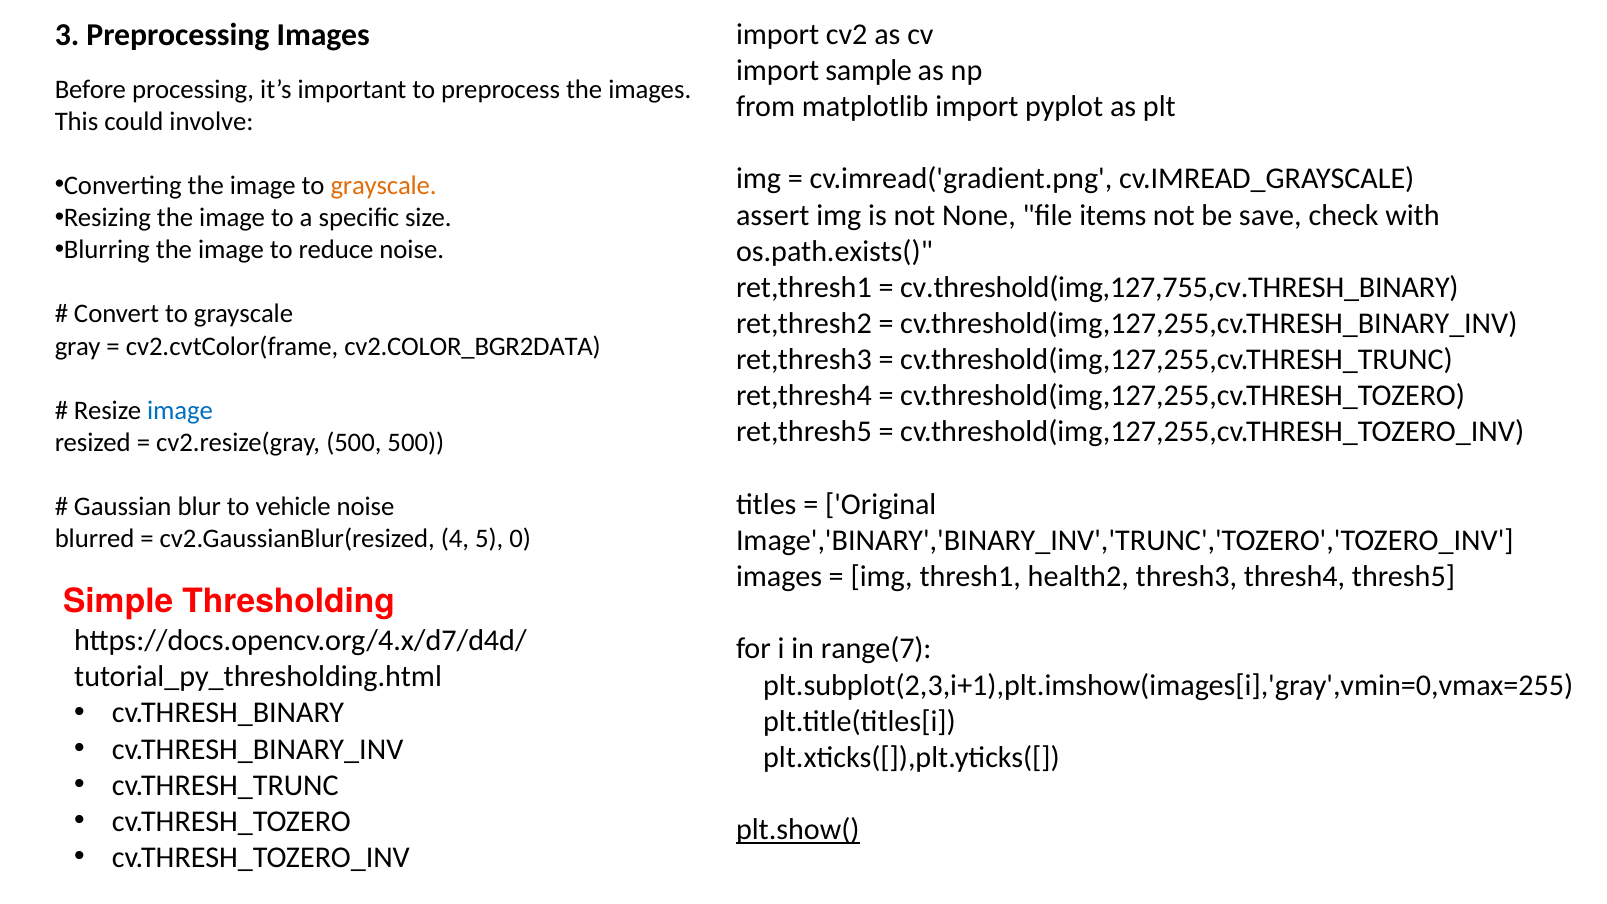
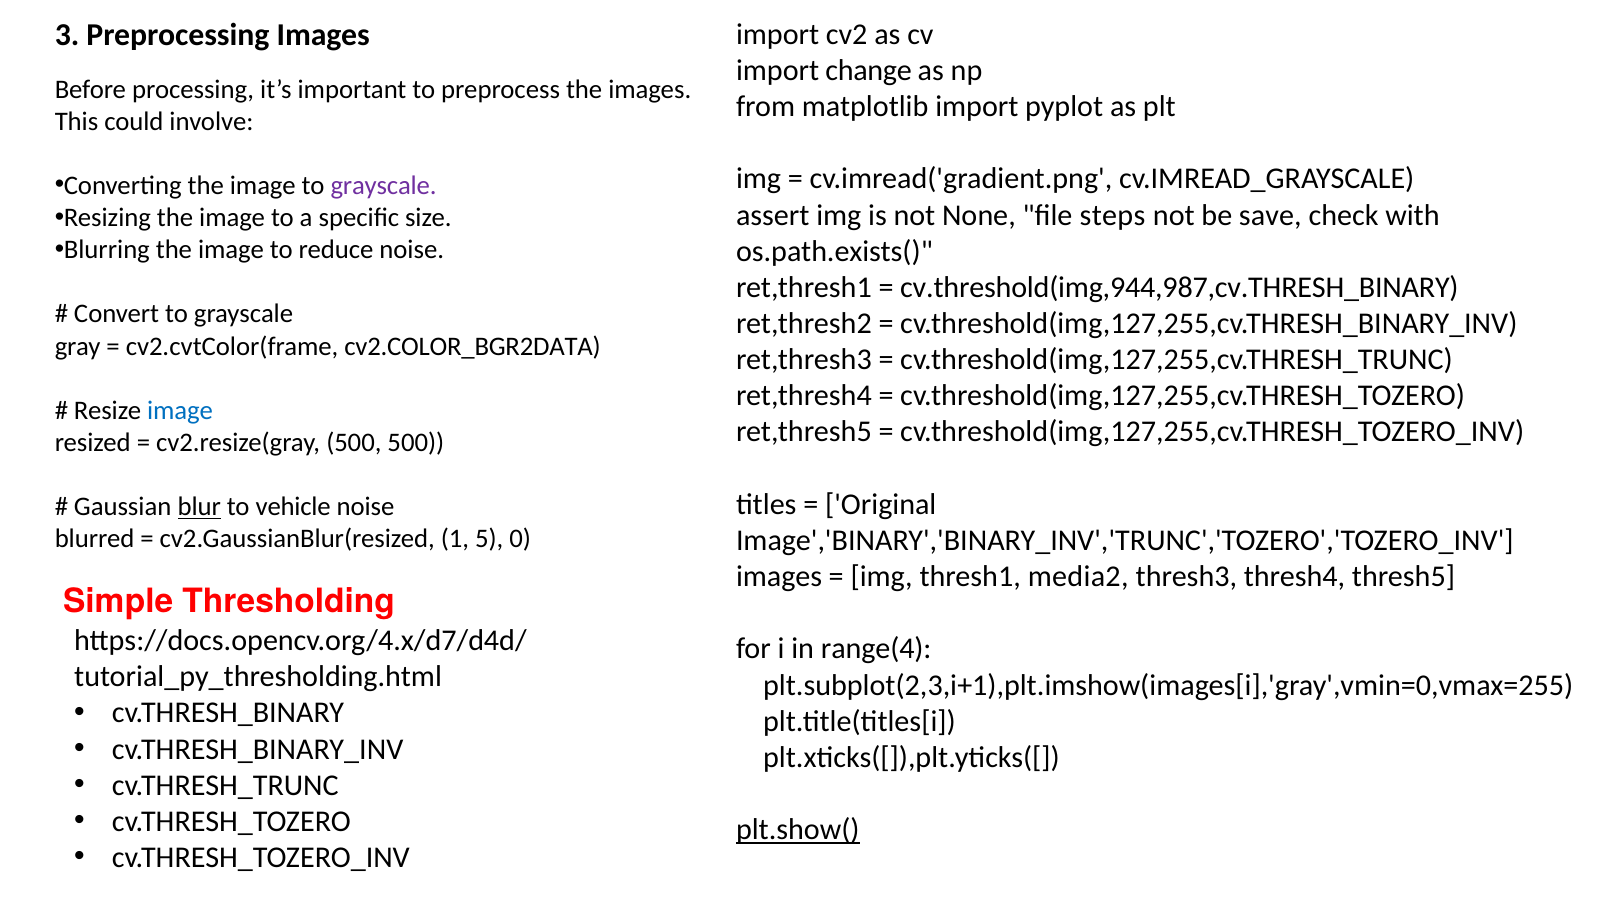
sample: sample -> change (869, 70)
grayscale colour: orange -> purple (384, 186)
items: items -> steps (1113, 215)
cv.threshold(img,127,755,cv.THRESH_BINARY: cv.threshold(img,127,755,cv.THRESH_BINARY -> cv.threshold(img,944,987,cv.THRESH_BINARY (1179, 287)
blur underline: none -> present (199, 507)
4: 4 -> 1 (455, 539)
health2: health2 -> media2 (1078, 577)
range(7: range(7 -> range(4 (876, 649)
